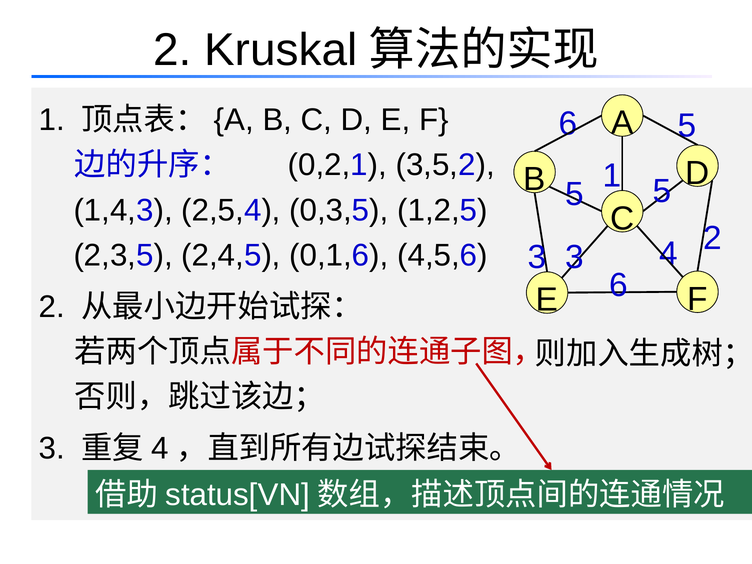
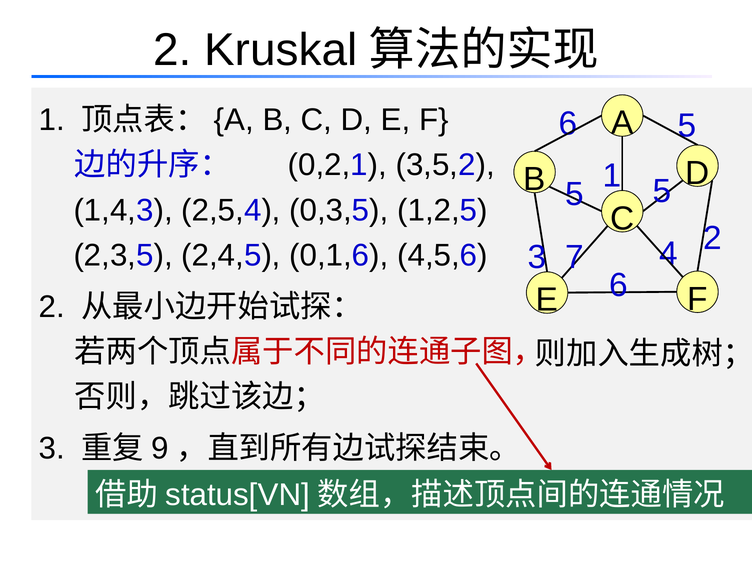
3 3: 3 -> 7 (574, 257)
4: 4 -> 9 (160, 448)
